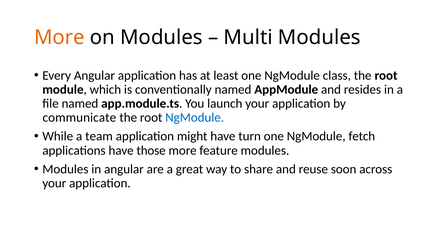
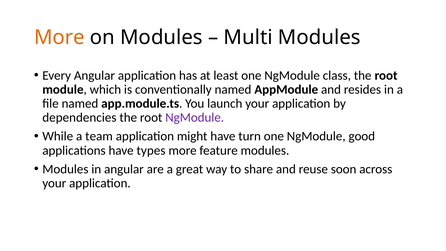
communicate: communicate -> dependencies (79, 118)
NgModule colour: blue -> purple (195, 118)
fetch: fetch -> good (362, 136)
those: those -> types (151, 150)
